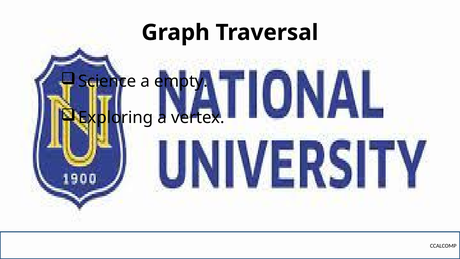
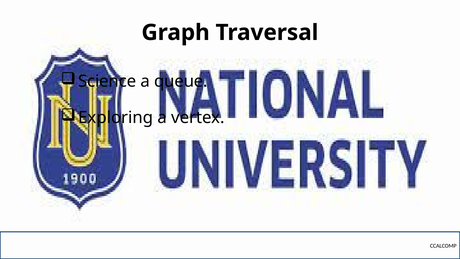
empty: empty -> queue (181, 81)
